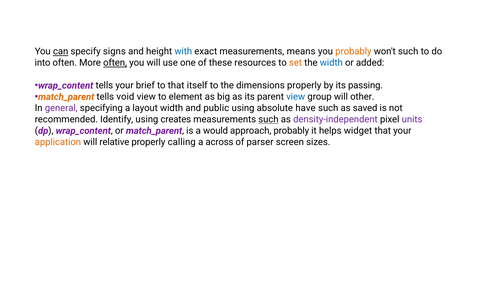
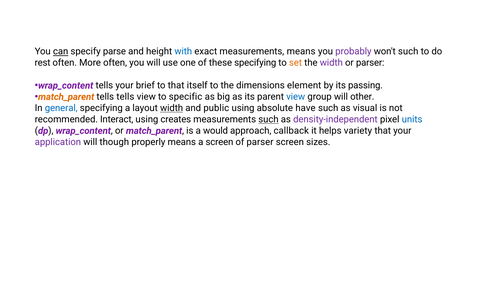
signs: signs -> parse (114, 51)
probably colour: orange -> purple (353, 51)
into: into -> rest (43, 63)
often underline: present -> none (115, 63)
these resources: resources -> specifying (255, 63)
width colour: blue -> purple (331, 63)
or added: added -> parser (370, 63)
dimensions properly: properly -> element (304, 85)
tells void: void -> tells (125, 97)
element: element -> specific (186, 97)
general colour: purple -> blue (61, 108)
width underline: none -> present (172, 108)
saved: saved -> visual (365, 108)
Identify: Identify -> Interact (117, 119)
units colour: purple -> blue (412, 119)
approach probably: probably -> callback (291, 130)
widget: widget -> variety (358, 130)
application colour: orange -> purple (58, 142)
relative: relative -> though (114, 142)
properly calling: calling -> means (182, 142)
a across: across -> screen (219, 142)
